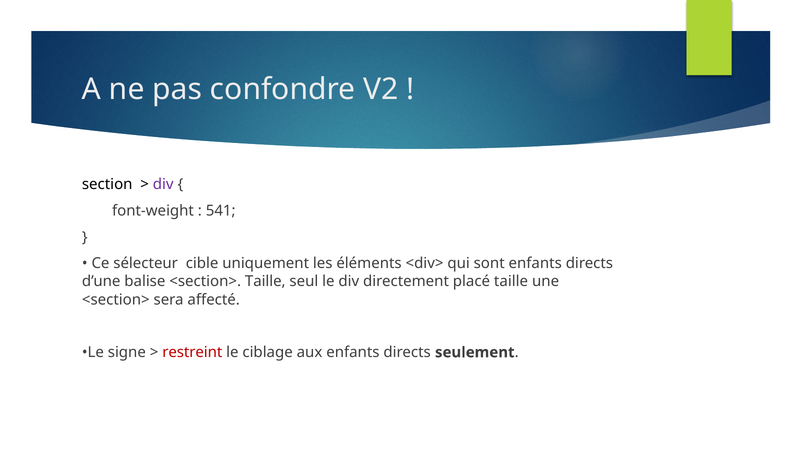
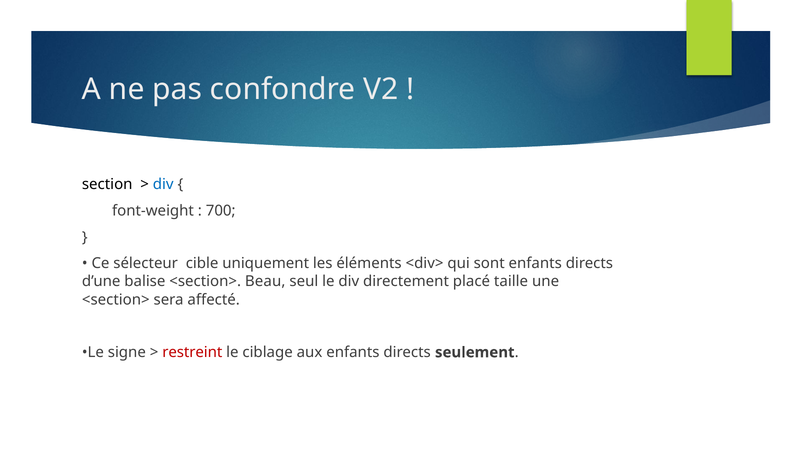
div colour: purple -> blue (163, 184)
541: 541 -> 700 (221, 211)
<section> Taille: Taille -> Beau (265, 282)
